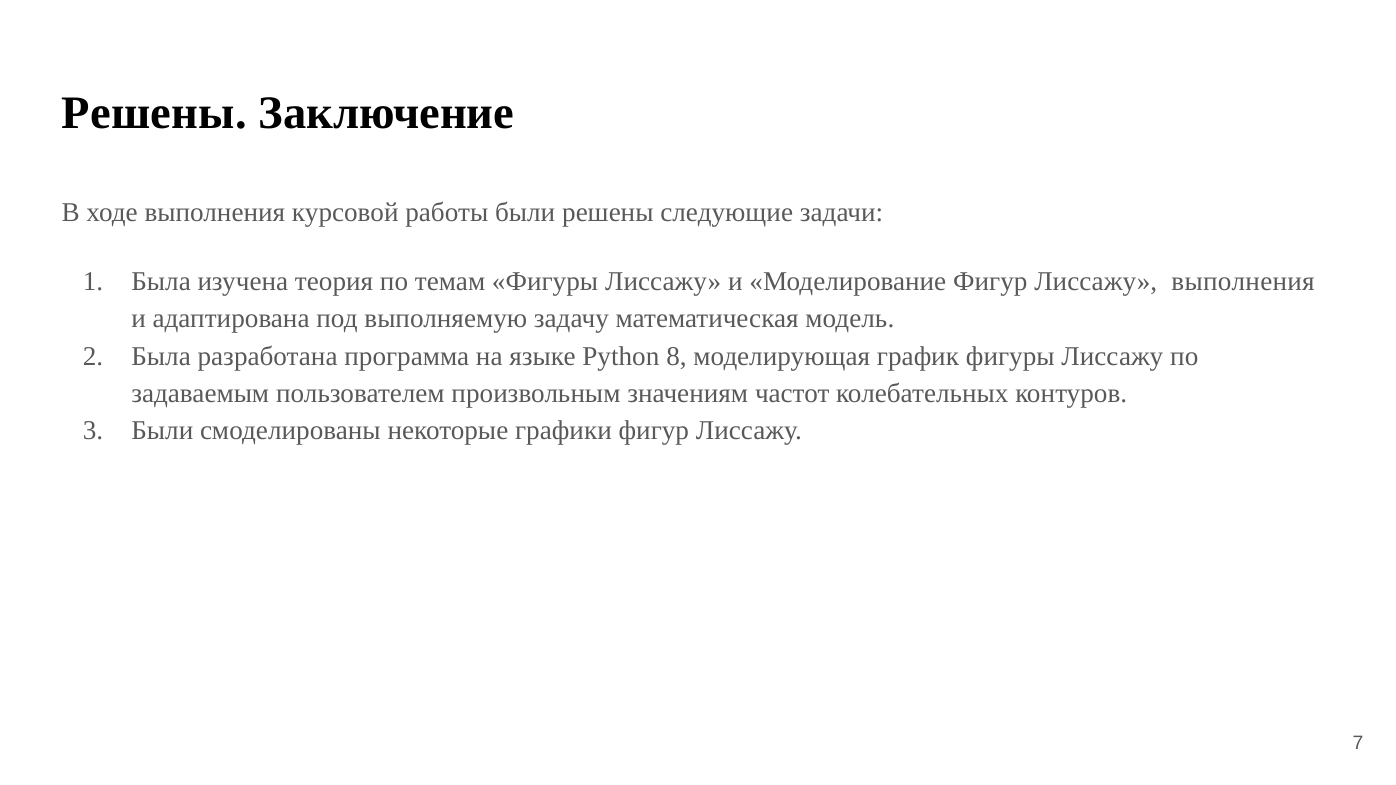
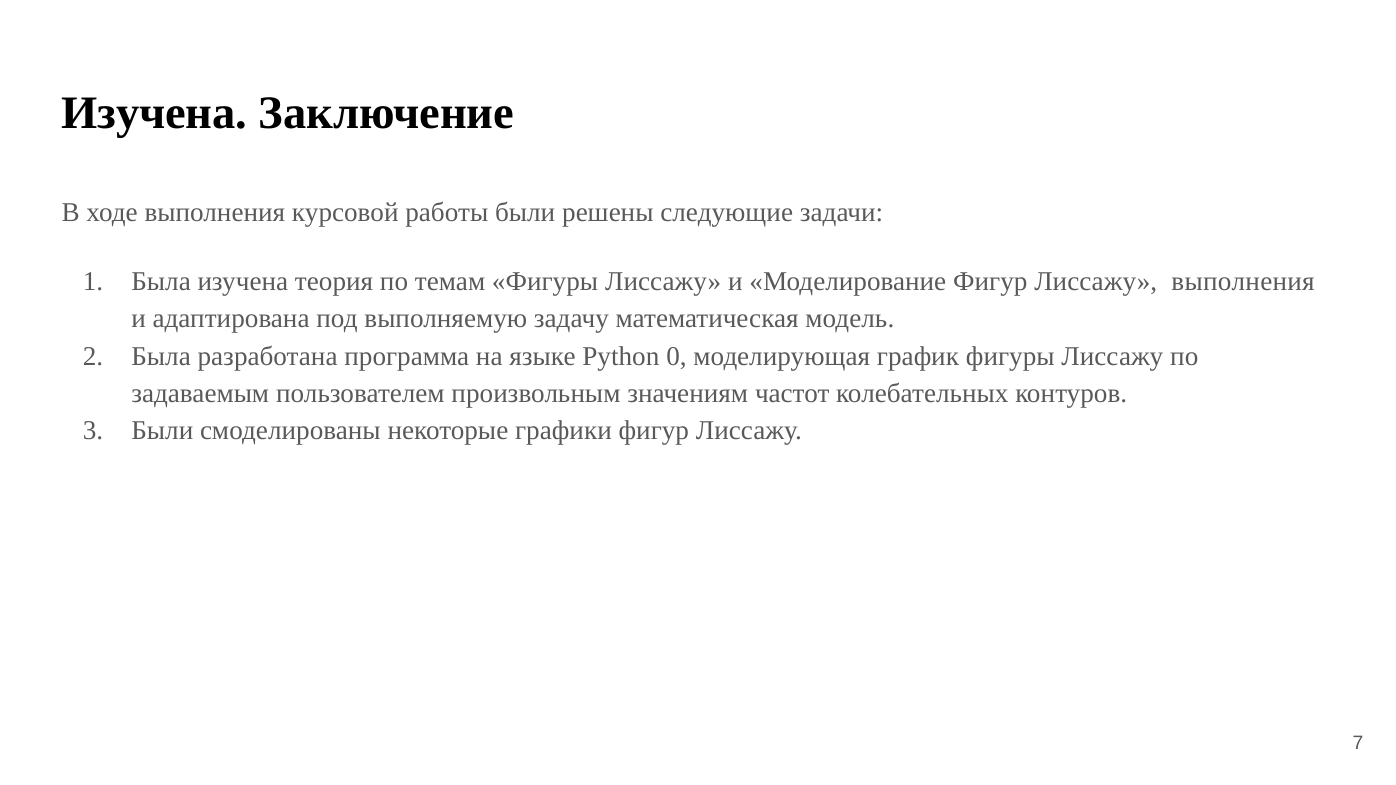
Решены: Решены -> Изучена (154, 113)
8: 8 -> 0 (676, 356)
